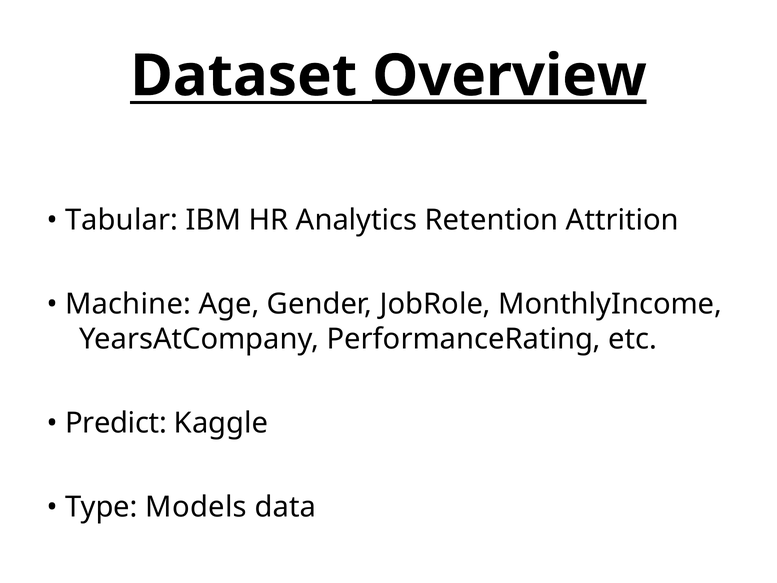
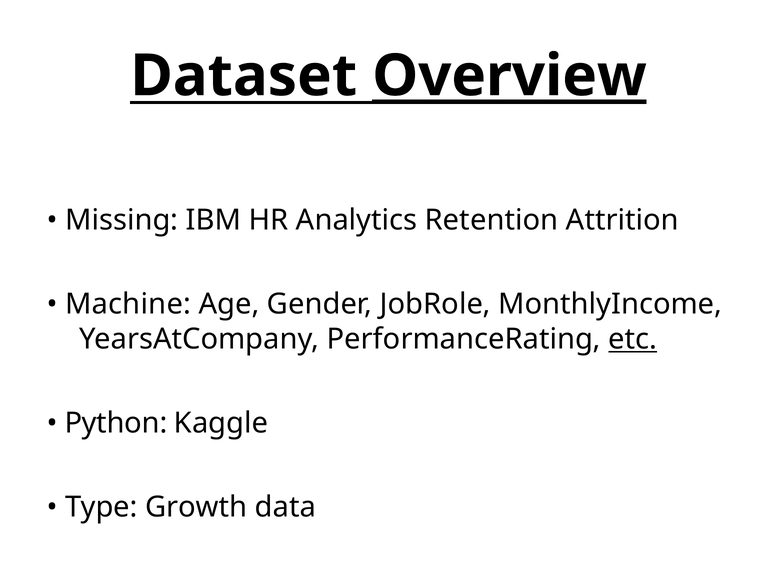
Tabular: Tabular -> Missing (122, 220)
etc underline: none -> present (633, 339)
Predict: Predict -> Python (116, 423)
Models: Models -> Growth (196, 507)
